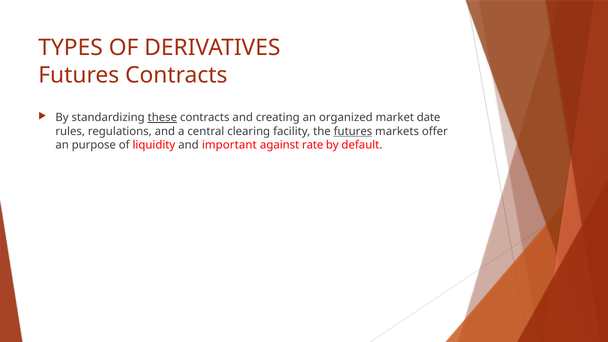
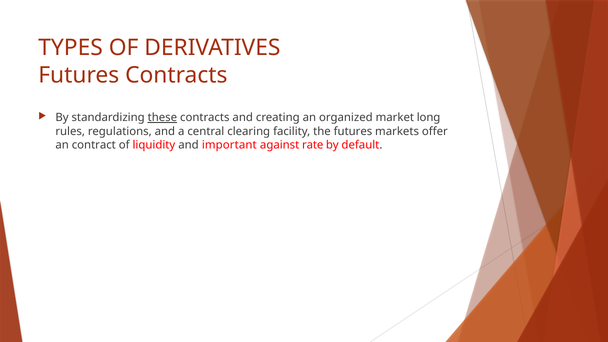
date: date -> long (429, 118)
futures underline: present -> none (353, 131)
purpose: purpose -> contract (94, 145)
